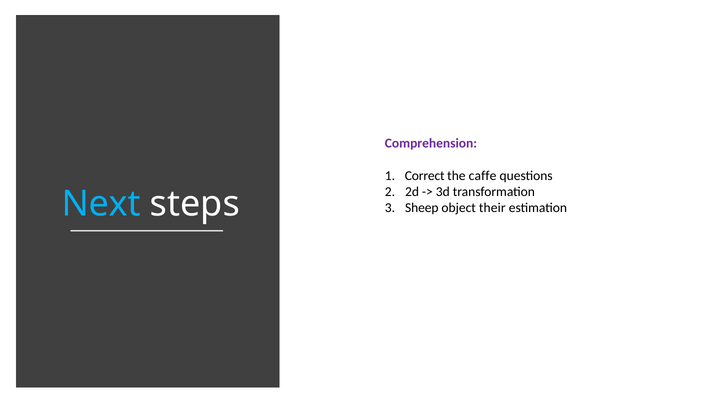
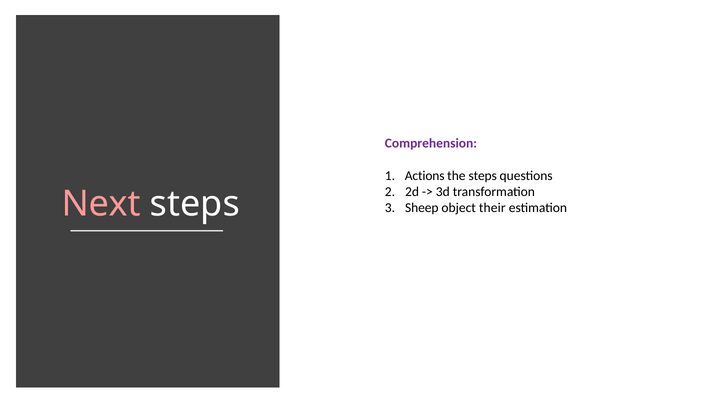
Correct: Correct -> Actions (425, 176)
the caffe: caffe -> steps (483, 176)
Next colour: light blue -> pink (101, 204)
